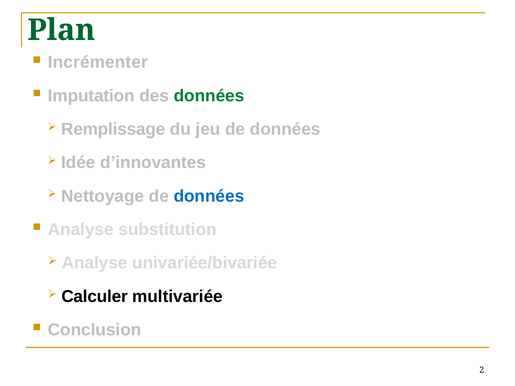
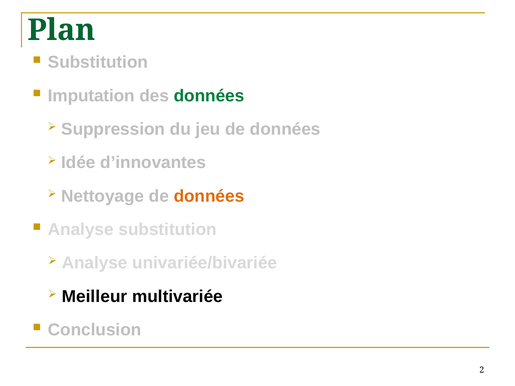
Incrémenter: Incrémenter -> Substitution (98, 62)
Remplissage: Remplissage -> Suppression (113, 129)
données colour: blue -> orange (209, 196)
Calculer: Calculer -> Meilleur (94, 297)
